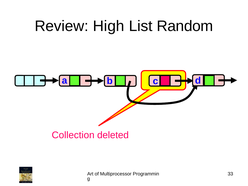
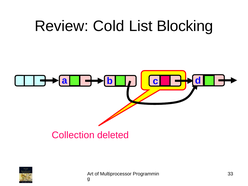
High: High -> Cold (109, 26)
Random: Random -> Blocking (185, 26)
